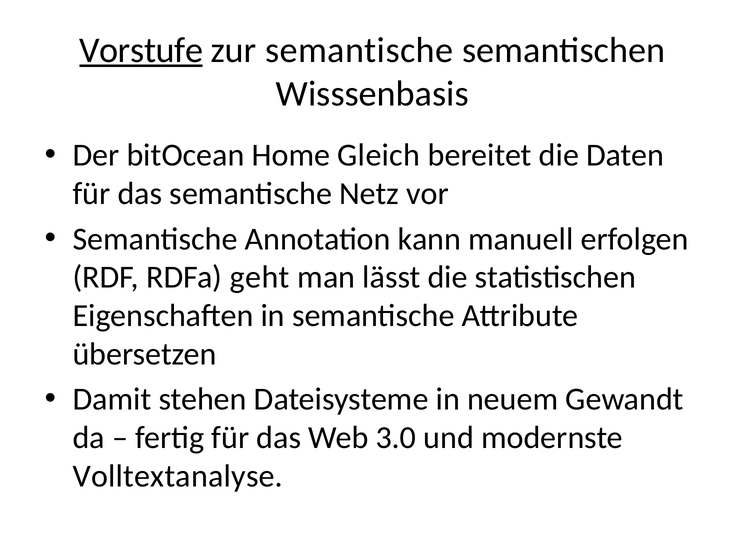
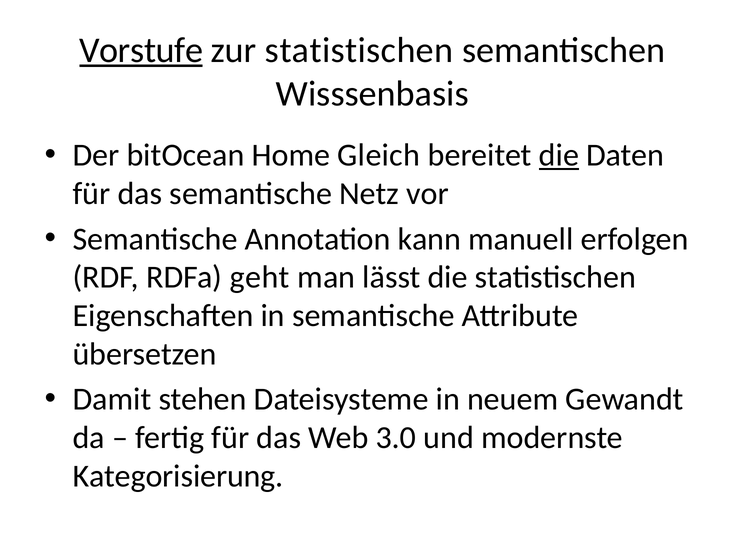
zur semantische: semantische -> statistischen (359, 50)
die underline: none -> present (559, 156)
Volltextanalyse: Volltextanalyse -> Kategorisierung (178, 477)
